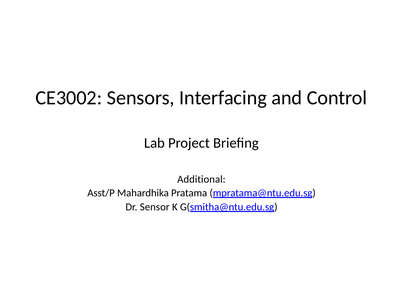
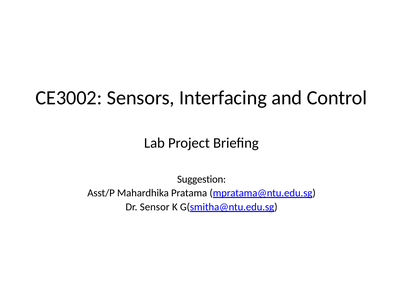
Additional: Additional -> Suggestion (202, 179)
